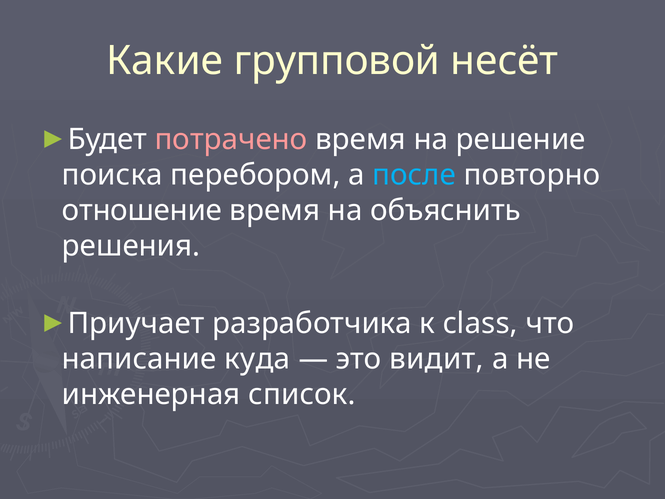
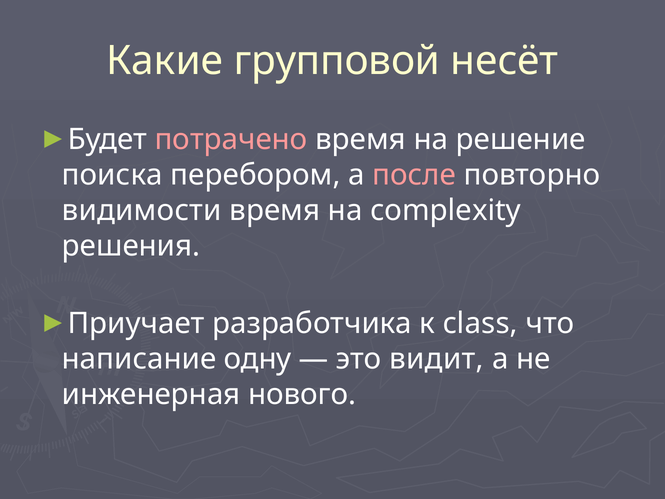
после colour: light blue -> pink (414, 175)
отношение: отношение -> видимости (142, 210)
объяснить: объяснить -> complexity (446, 210)
куда: куда -> одну (258, 359)
список: список -> нового (302, 394)
